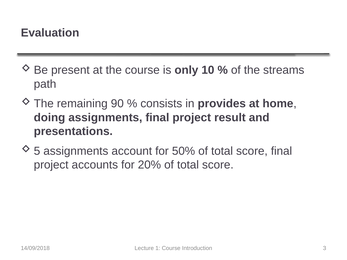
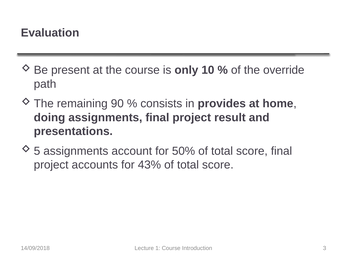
streams: streams -> override (284, 70)
20%: 20% -> 43% (149, 165)
